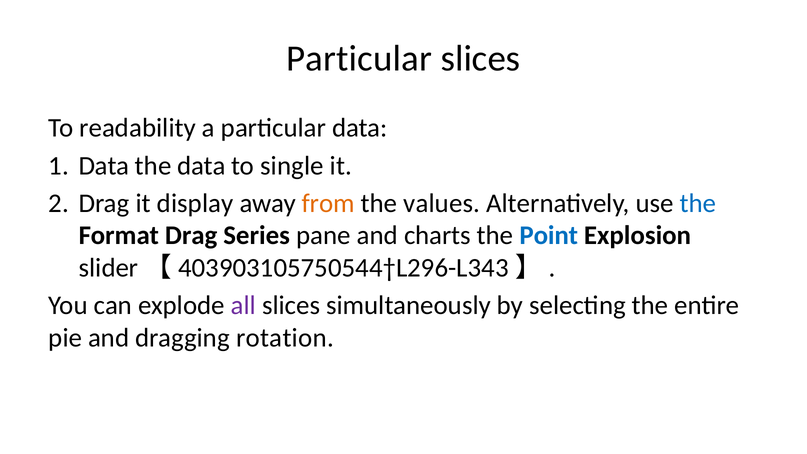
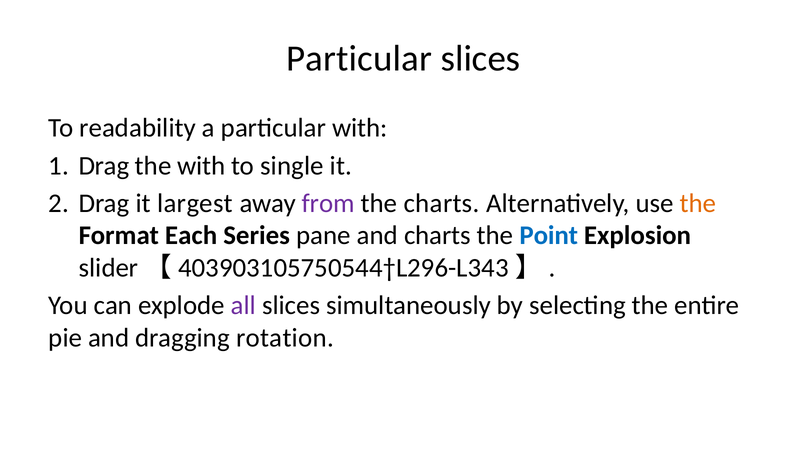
particular data: data -> with (360, 128)
Data: Data -> Drag (104, 166)
the data: data -> with (201, 166)
display: display -> largest (195, 203)
from colour: orange -> purple (328, 203)
the values: values -> charts (442, 203)
the colour: blue -> orange (698, 203)
Format Drag: Drag -> Each (191, 236)
